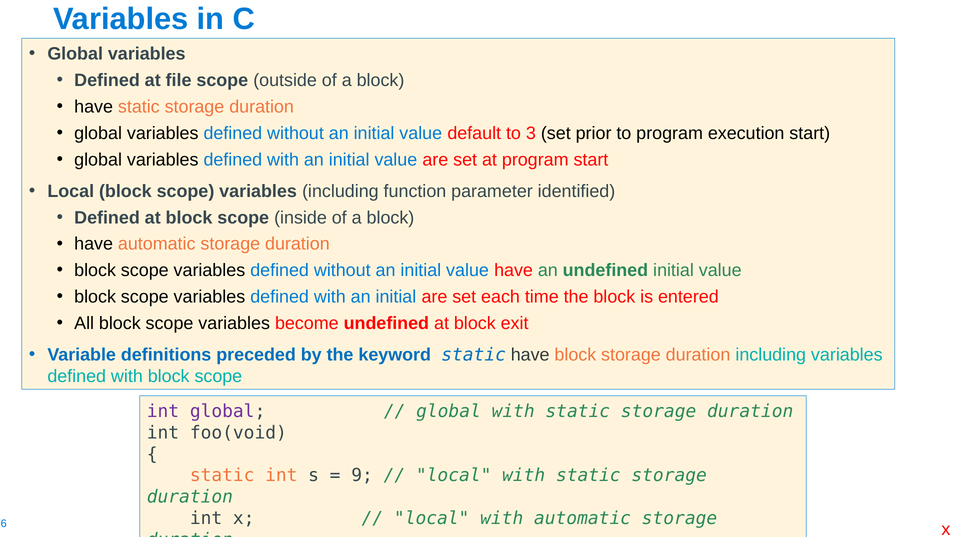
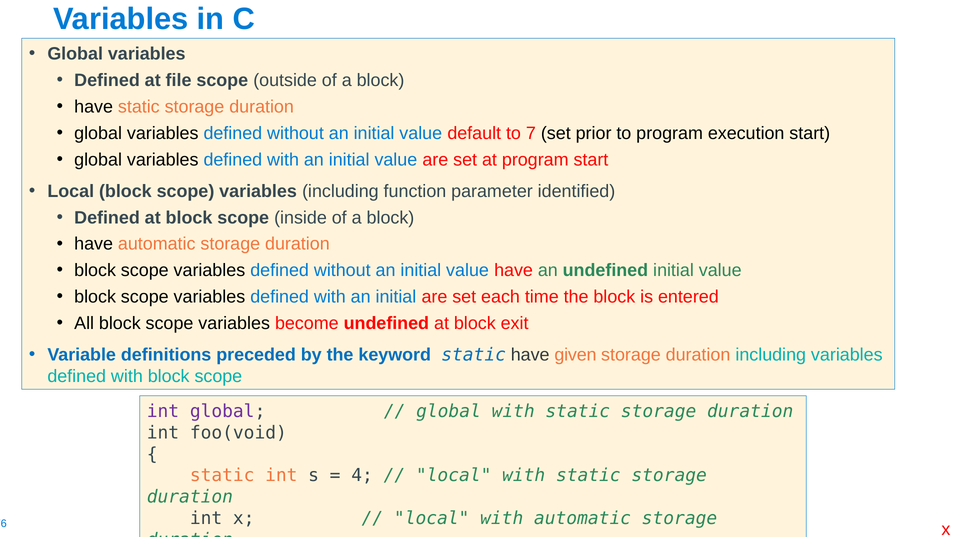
3: 3 -> 7 (531, 133)
have block: block -> given (575, 355)
9: 9 -> 4 (362, 476)
